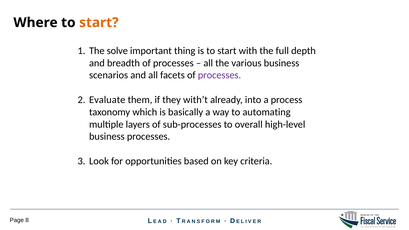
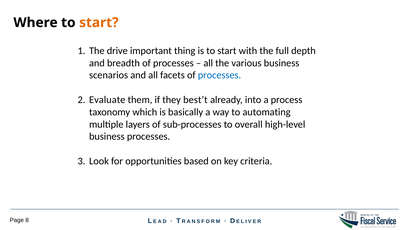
solve: solve -> drive (117, 51)
processes colour: purple -> blue (220, 75)
with’t: with’t -> best’t (195, 100)
